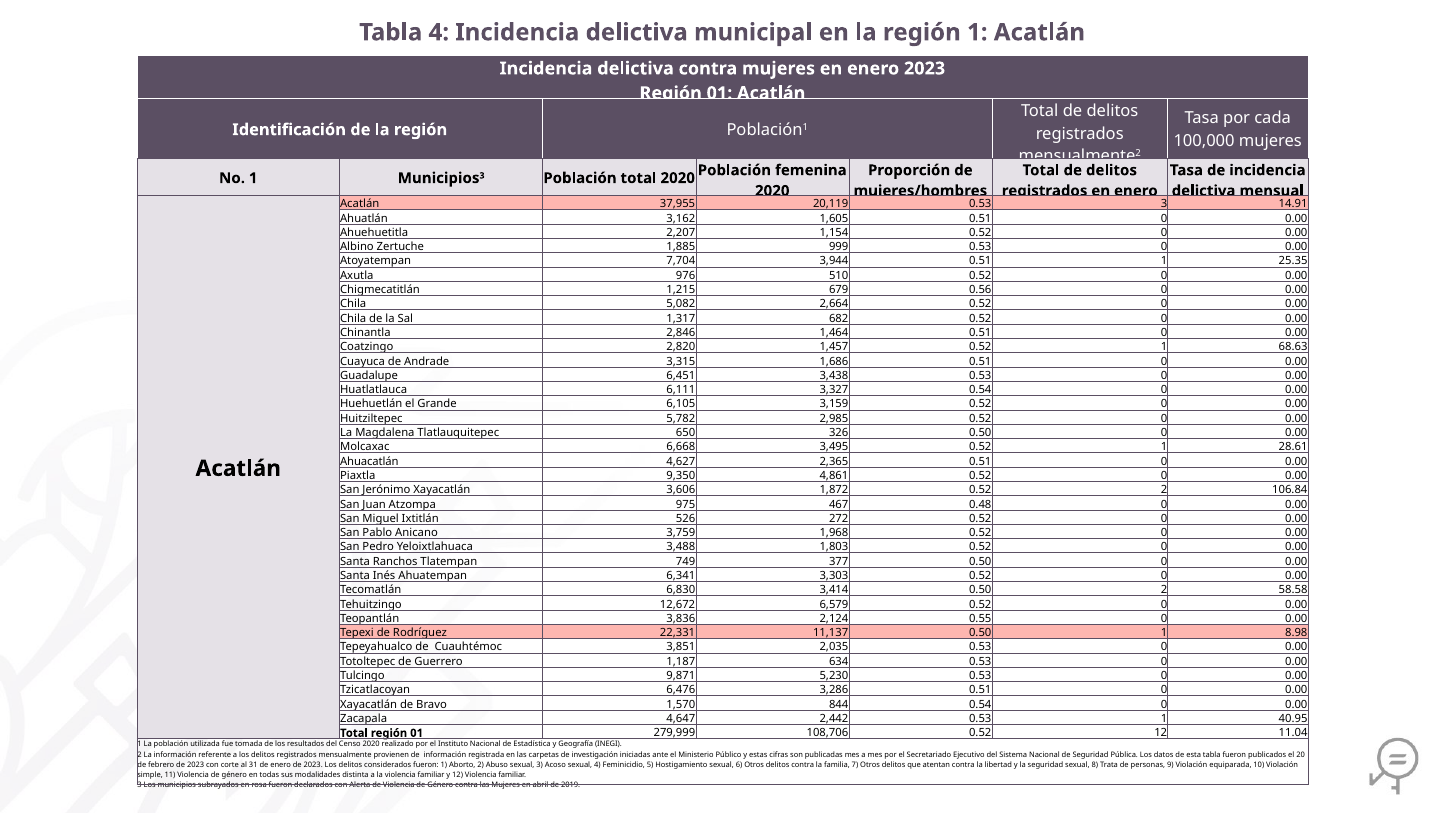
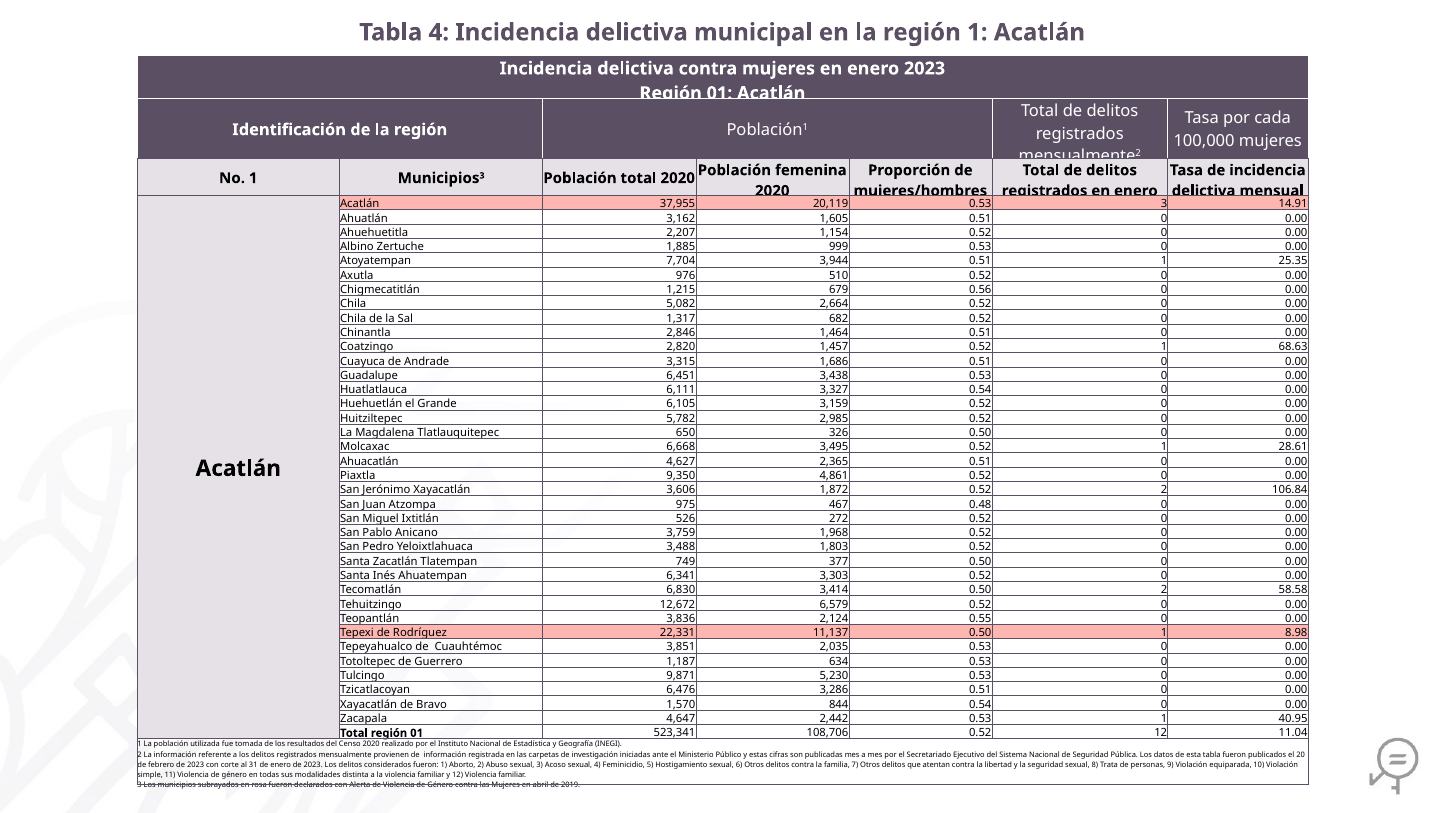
Ranchos: Ranchos -> Zacatlán (395, 561)
279,999: 279,999 -> 523,341 (674, 733)
